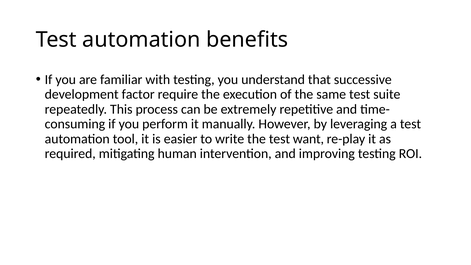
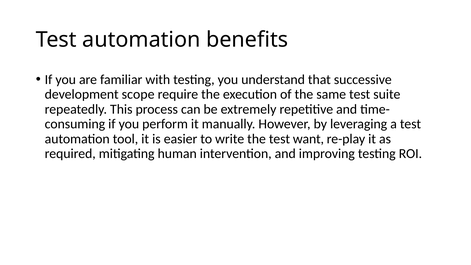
factor: factor -> scope (138, 94)
